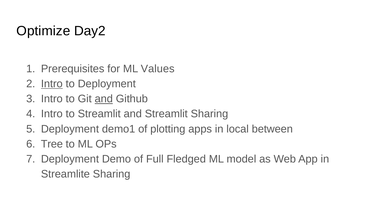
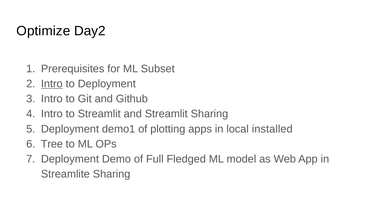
Values: Values -> Subset (158, 69)
and underline: present -> none (104, 99)
between: between -> installed (272, 129)
